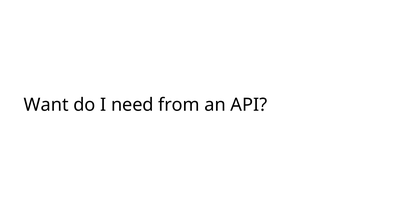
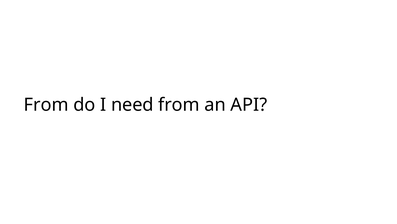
Want: Want -> From (46, 104)
